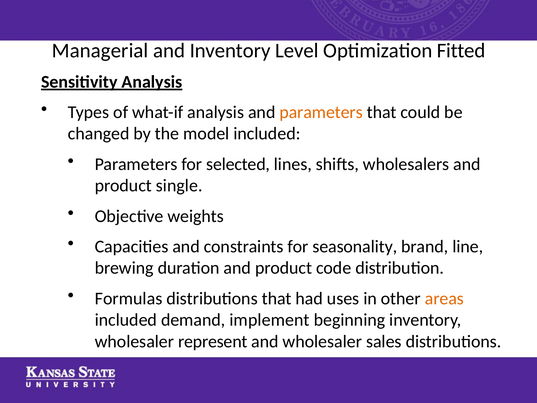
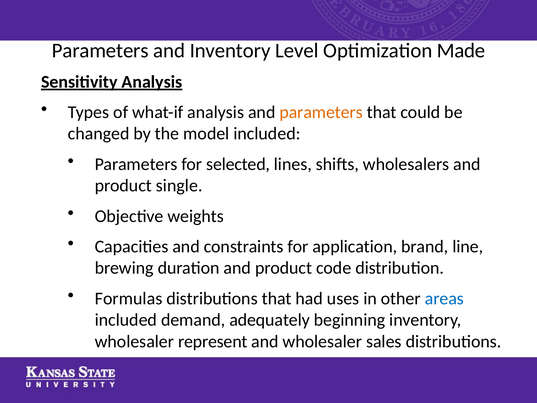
Managerial: Managerial -> Parameters (100, 51)
Fitted: Fitted -> Made (461, 51)
seasonality: seasonality -> application (355, 246)
areas colour: orange -> blue (444, 298)
implement: implement -> adequately (270, 320)
